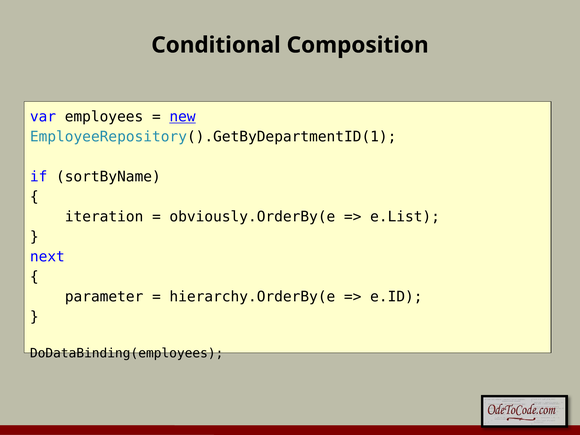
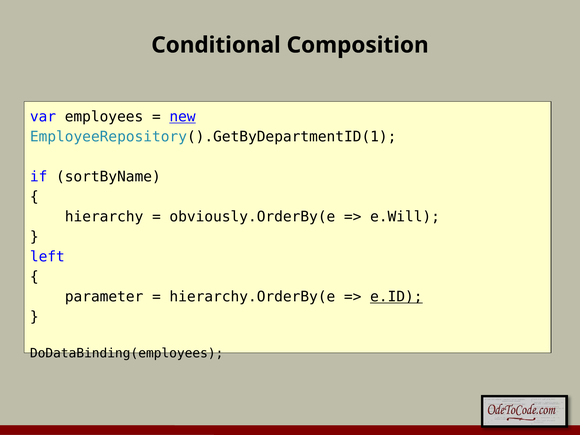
iteration: iteration -> hierarchy (104, 217)
e.List: e.List -> e.Will (405, 217)
next: next -> left (47, 257)
e.ID underline: none -> present (396, 297)
